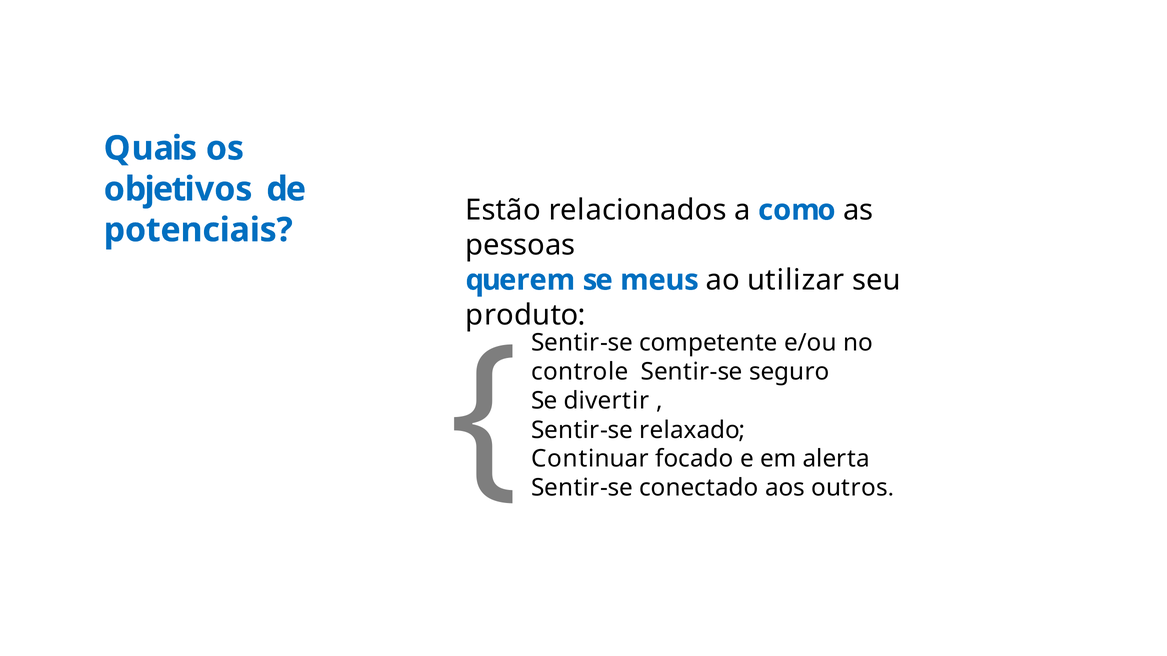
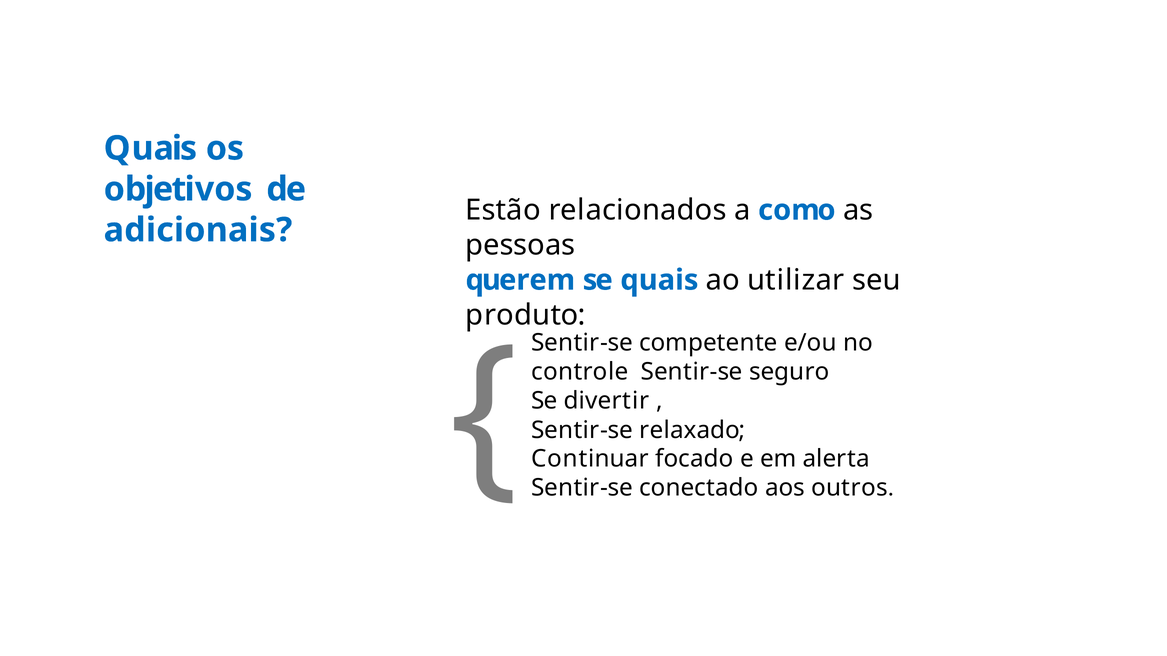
potenciais: potenciais -> adicionais (198, 230)
se meus: meus -> quais (659, 280)
